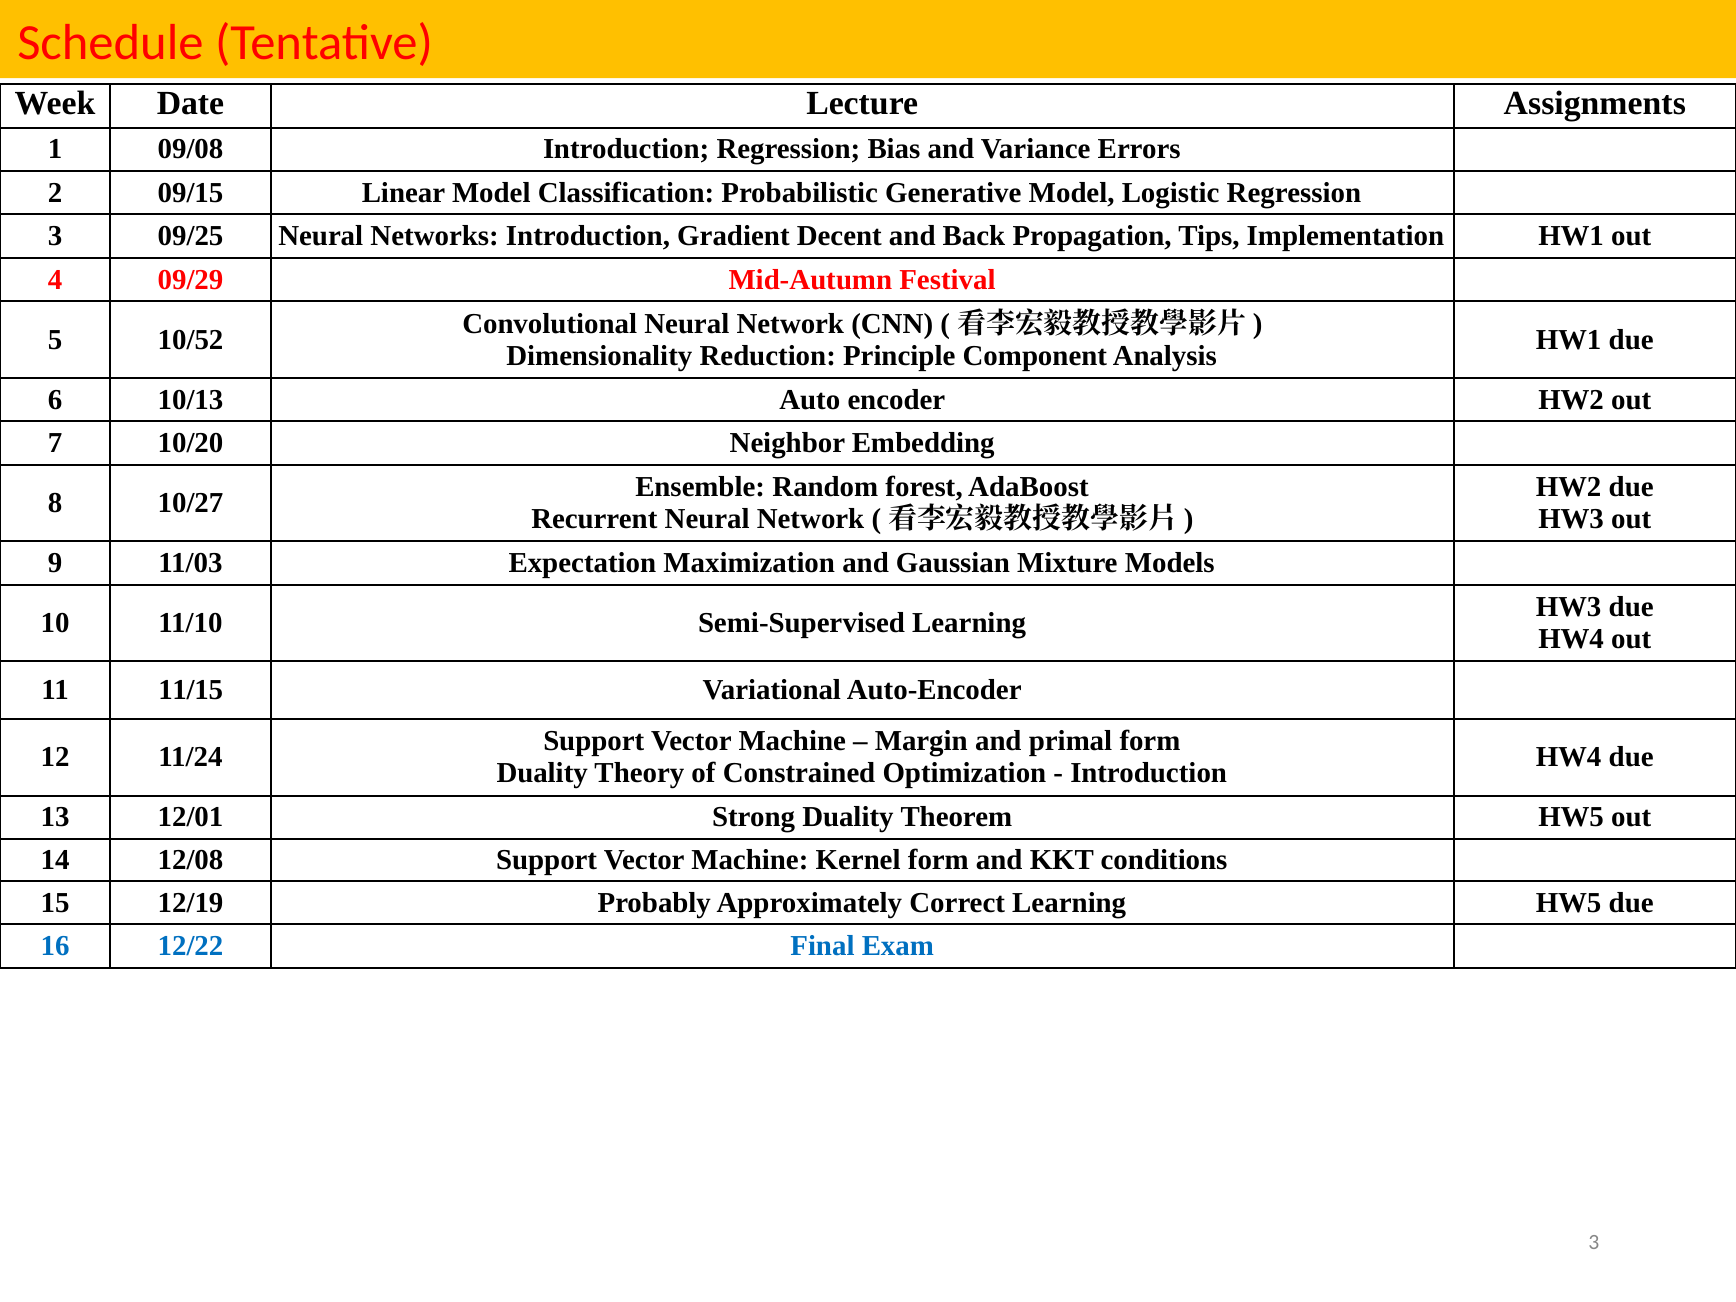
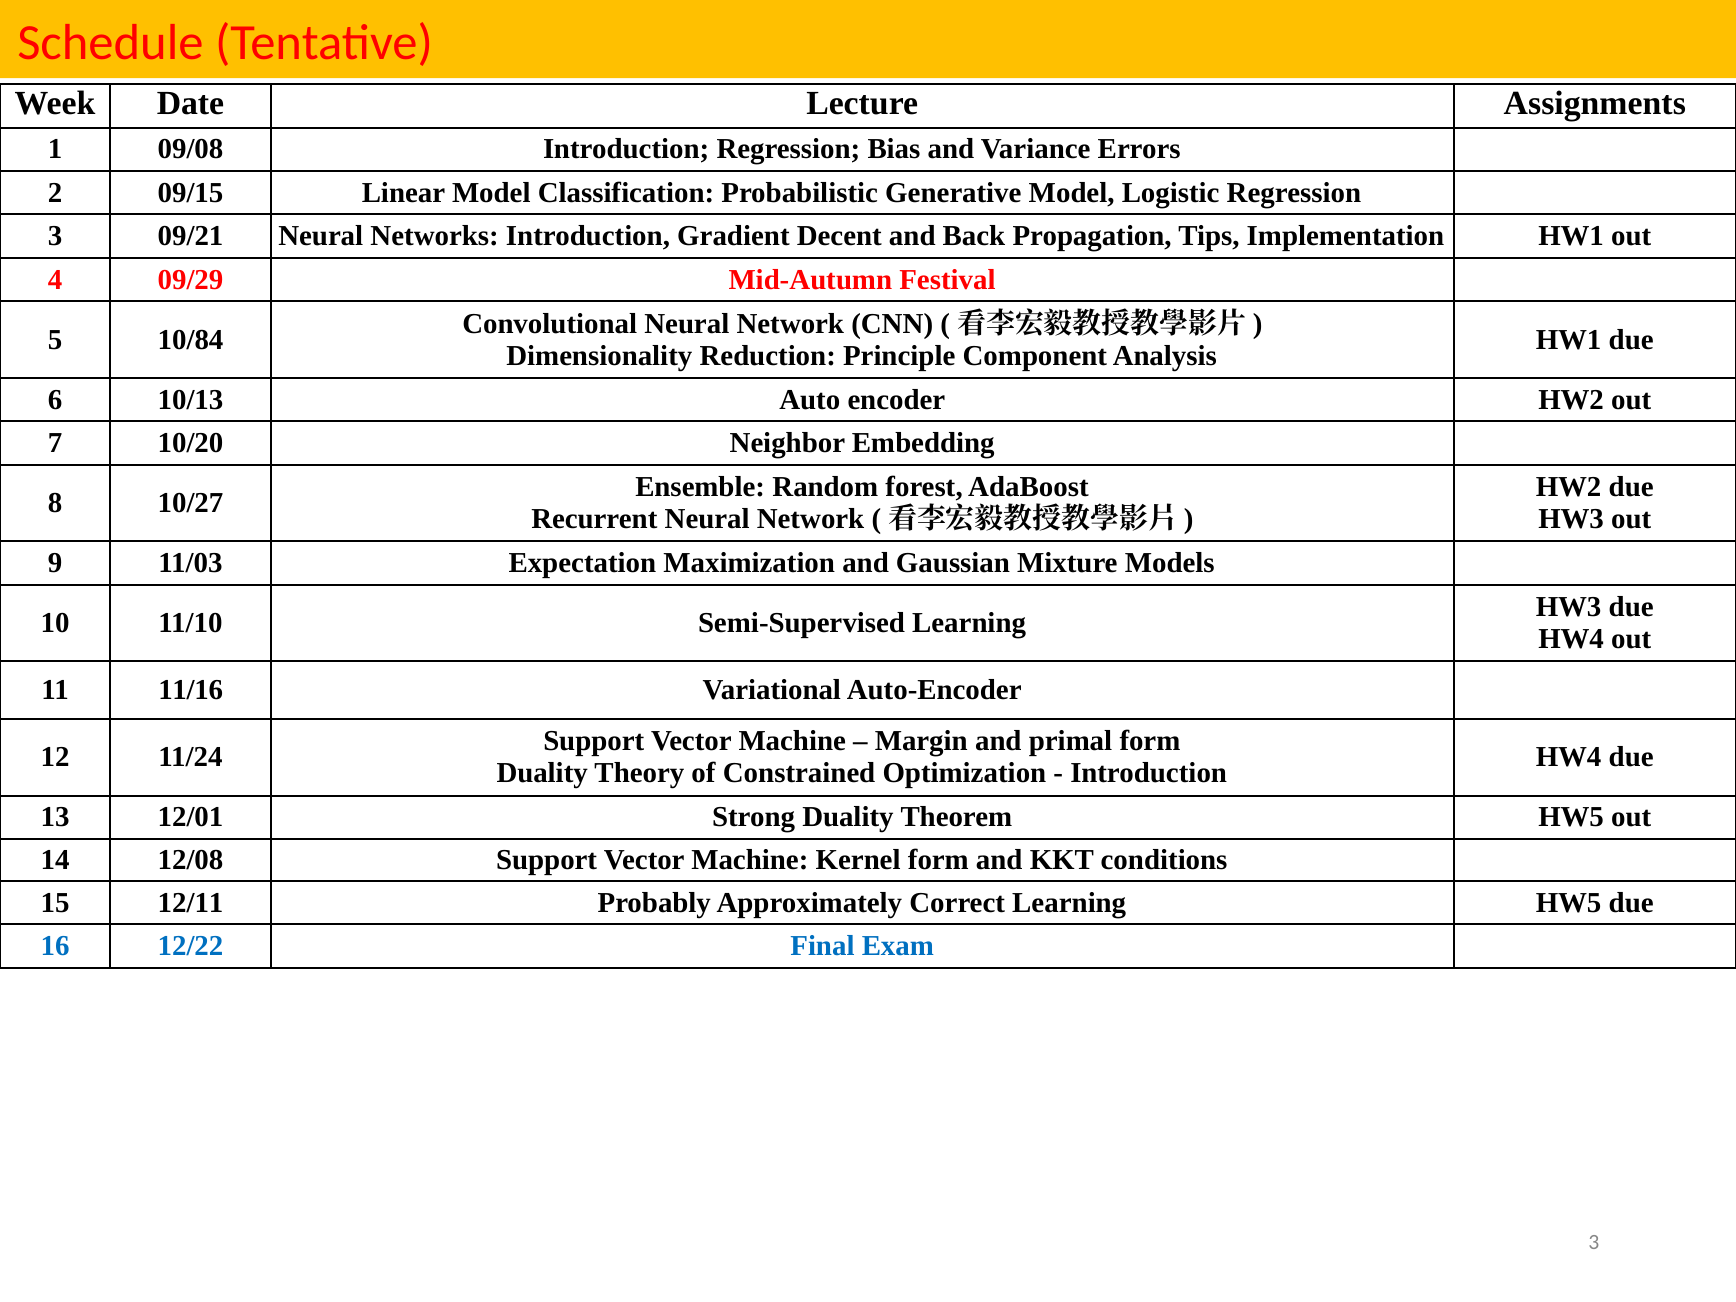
09/25: 09/25 -> 09/21 (191, 236)
10/52: 10/52 -> 10/84 (191, 340)
11/15: 11/15 -> 11/16 (191, 690)
12/19: 12/19 -> 12/11 (191, 903)
